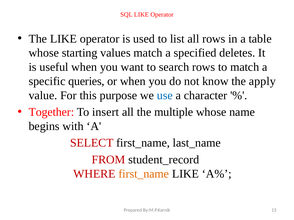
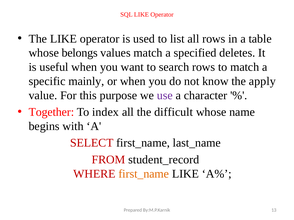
starting: starting -> belongs (80, 53)
queries: queries -> mainly (86, 81)
use colour: blue -> purple (165, 96)
insert: insert -> index (106, 112)
multiple: multiple -> difficult (174, 112)
